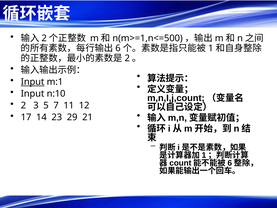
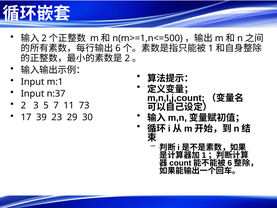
Input underline: present -> none (33, 82)
n:10: n:10 -> n:37 (56, 94)
12: 12 -> 73 (84, 105)
14: 14 -> 39 (41, 117)
21: 21 -> 30 (87, 117)
